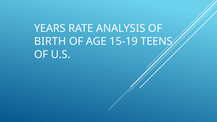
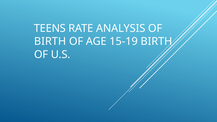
YEARS: YEARS -> TEENS (50, 28)
15-19 TEENS: TEENS -> BIRTH (156, 41)
